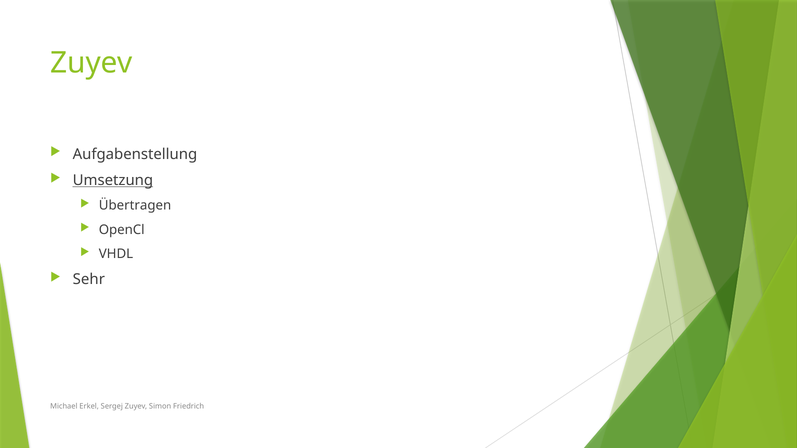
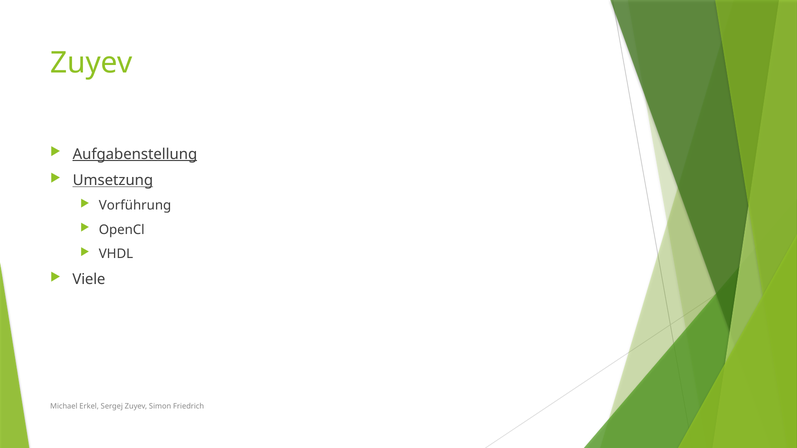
Aufgabenstellung underline: none -> present (135, 154)
Übertragen: Übertragen -> Vorführung (135, 206)
Sehr: Sehr -> Viele (89, 279)
